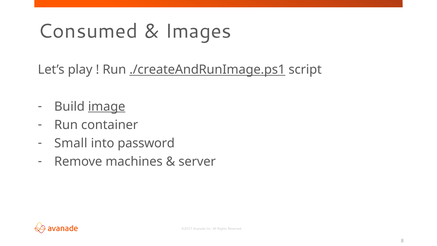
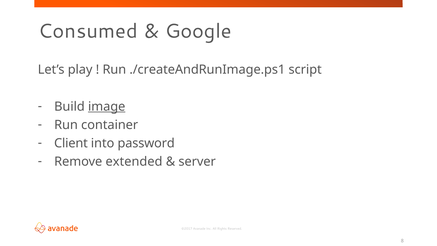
Images: Images -> Google (198, 31)
./createAndRunImage.ps1 underline: present -> none (207, 70)
Small: Small -> Client (71, 143)
machines: machines -> extended (134, 161)
